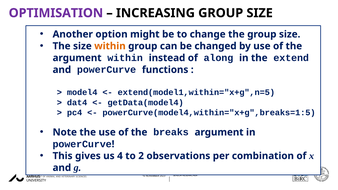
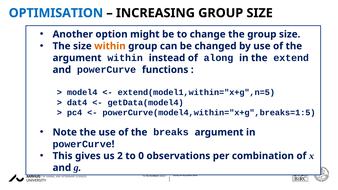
OPTIMISATION colour: purple -> blue (56, 13)
4: 4 -> 2 (120, 156)
2: 2 -> 0 (141, 156)
